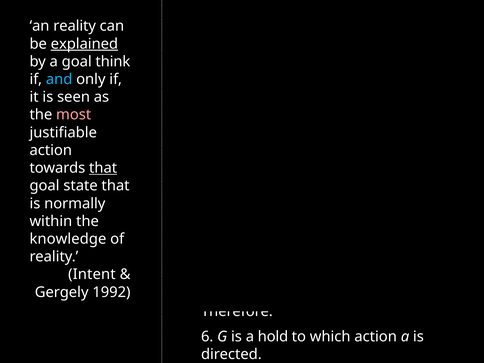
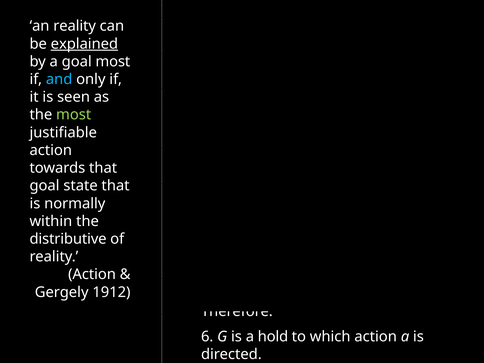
goal think: think -> most (113, 62)
most colour: pink -> light green (74, 115)
that underline: present -> none (103, 168)
knowledge: knowledge -> distributive (68, 239)
Intent: Intent -> Action (92, 274)
1992: 1992 -> 1912 (111, 292)
